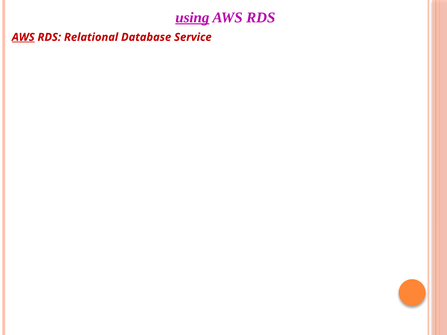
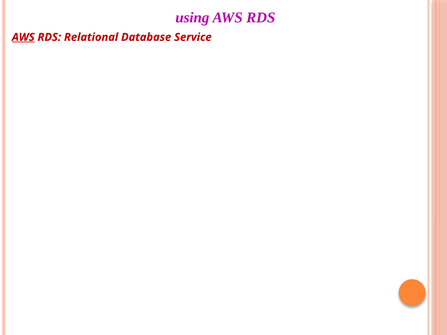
using underline: present -> none (192, 17)
